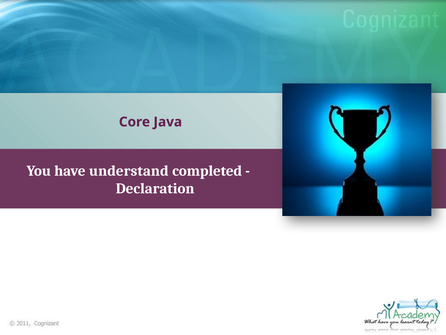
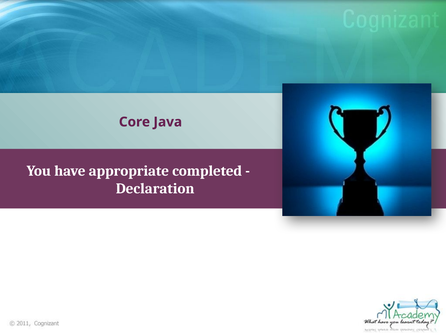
understand: understand -> appropriate (129, 171)
